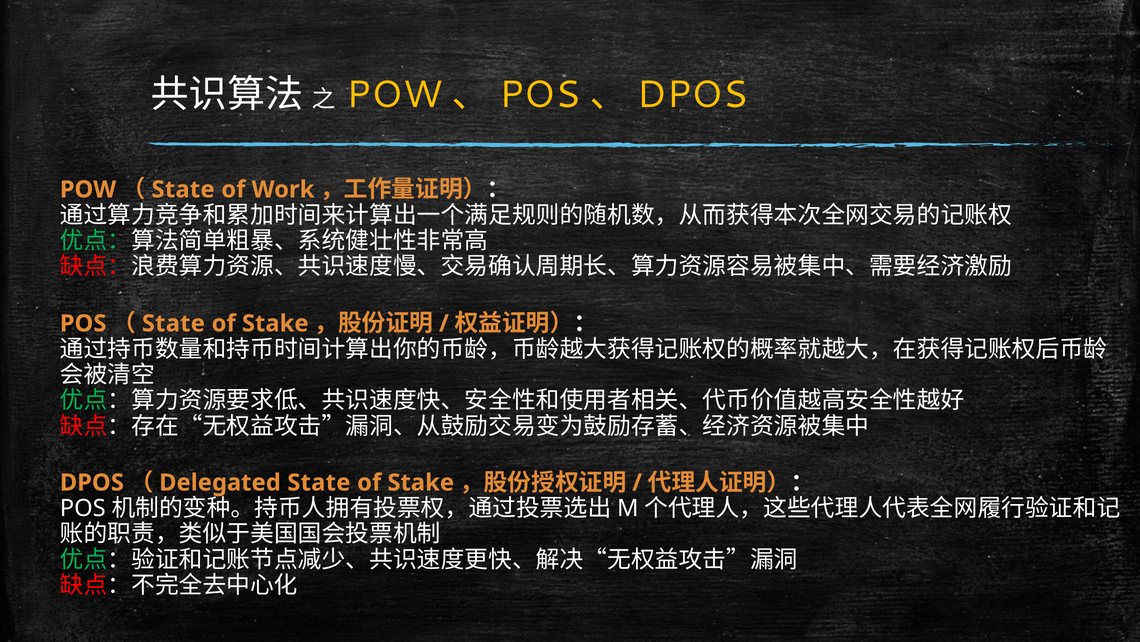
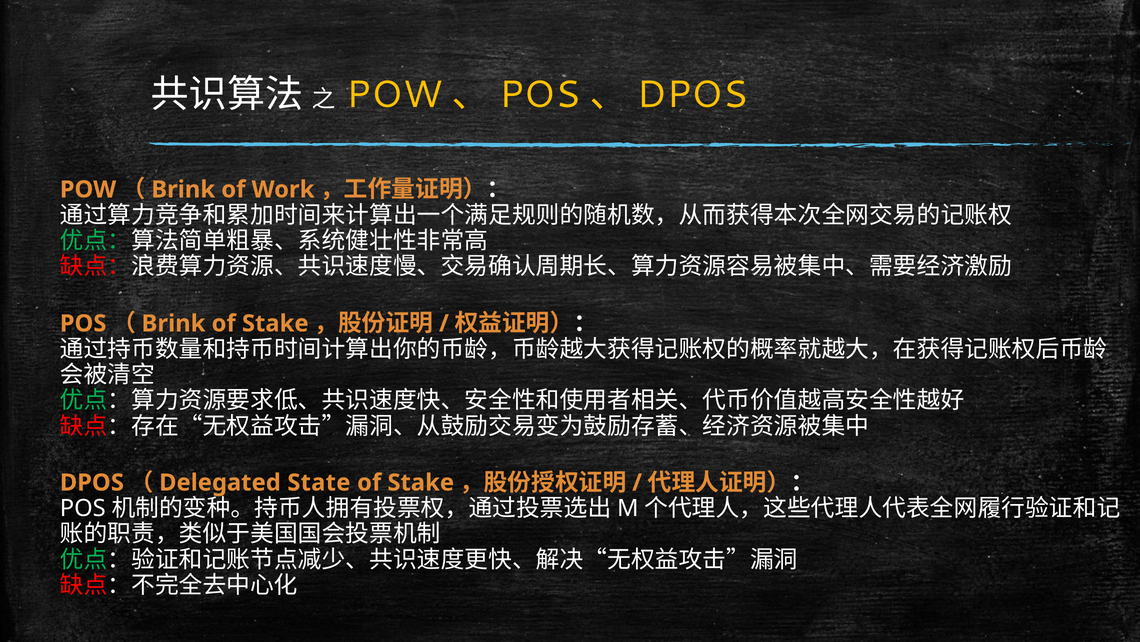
State: State -> Brink (183, 189)
State: State -> Brink (173, 323)
